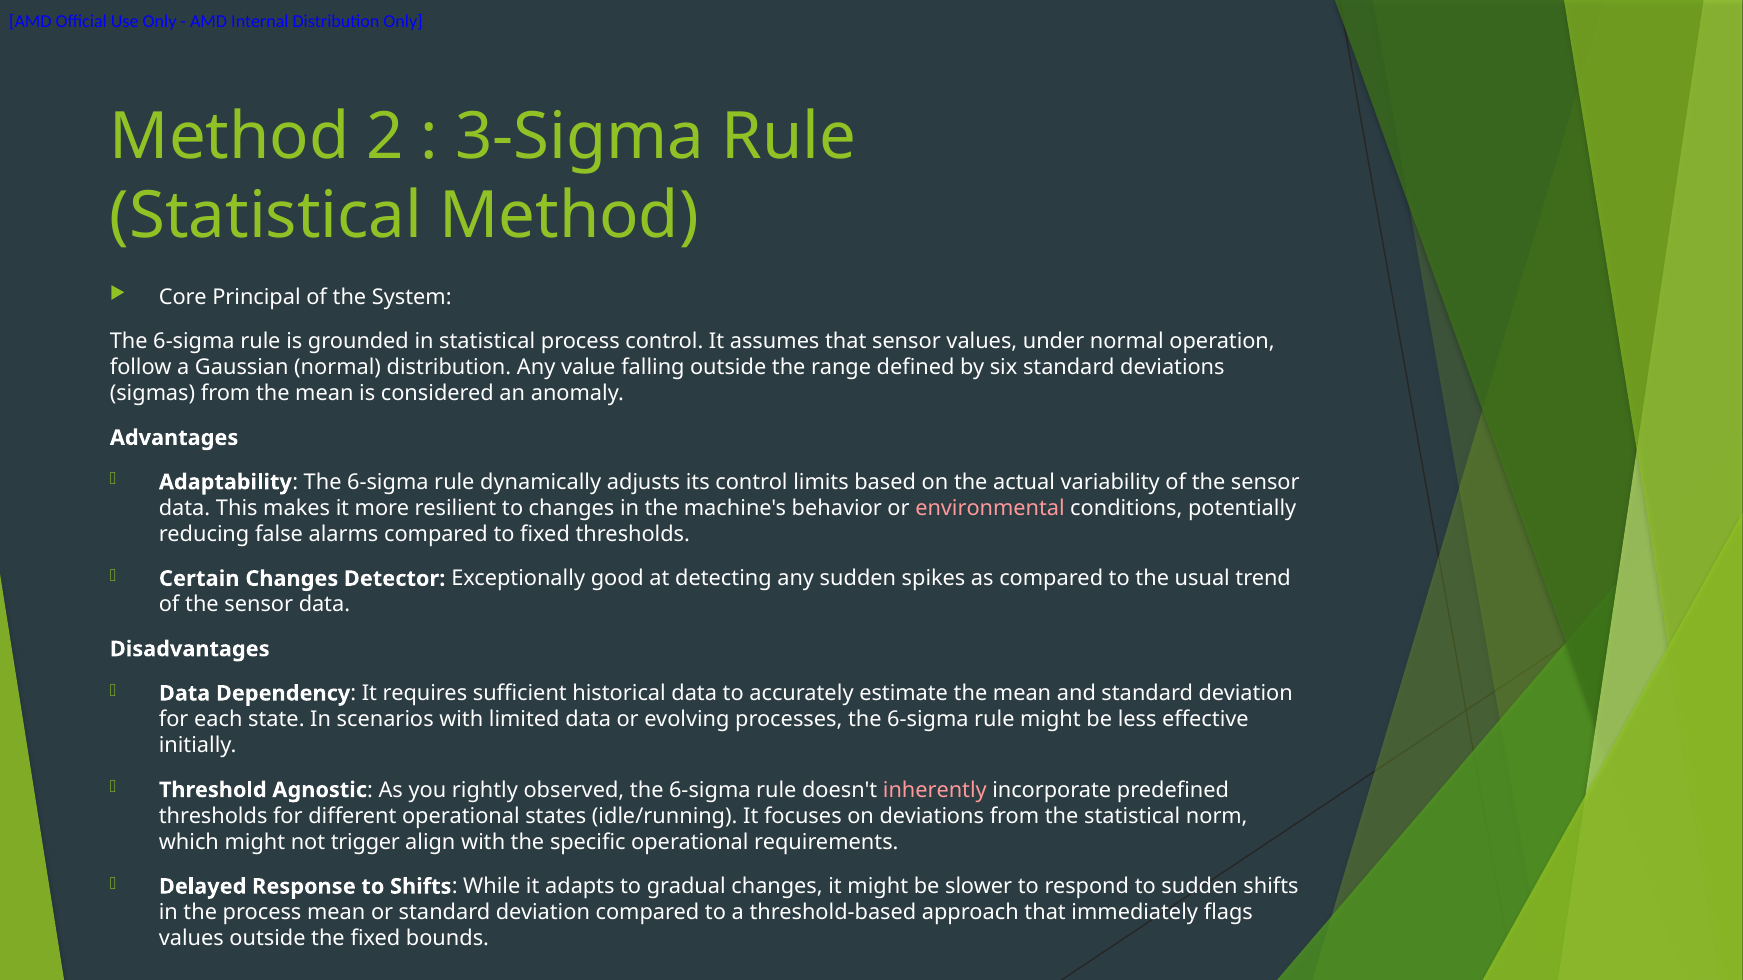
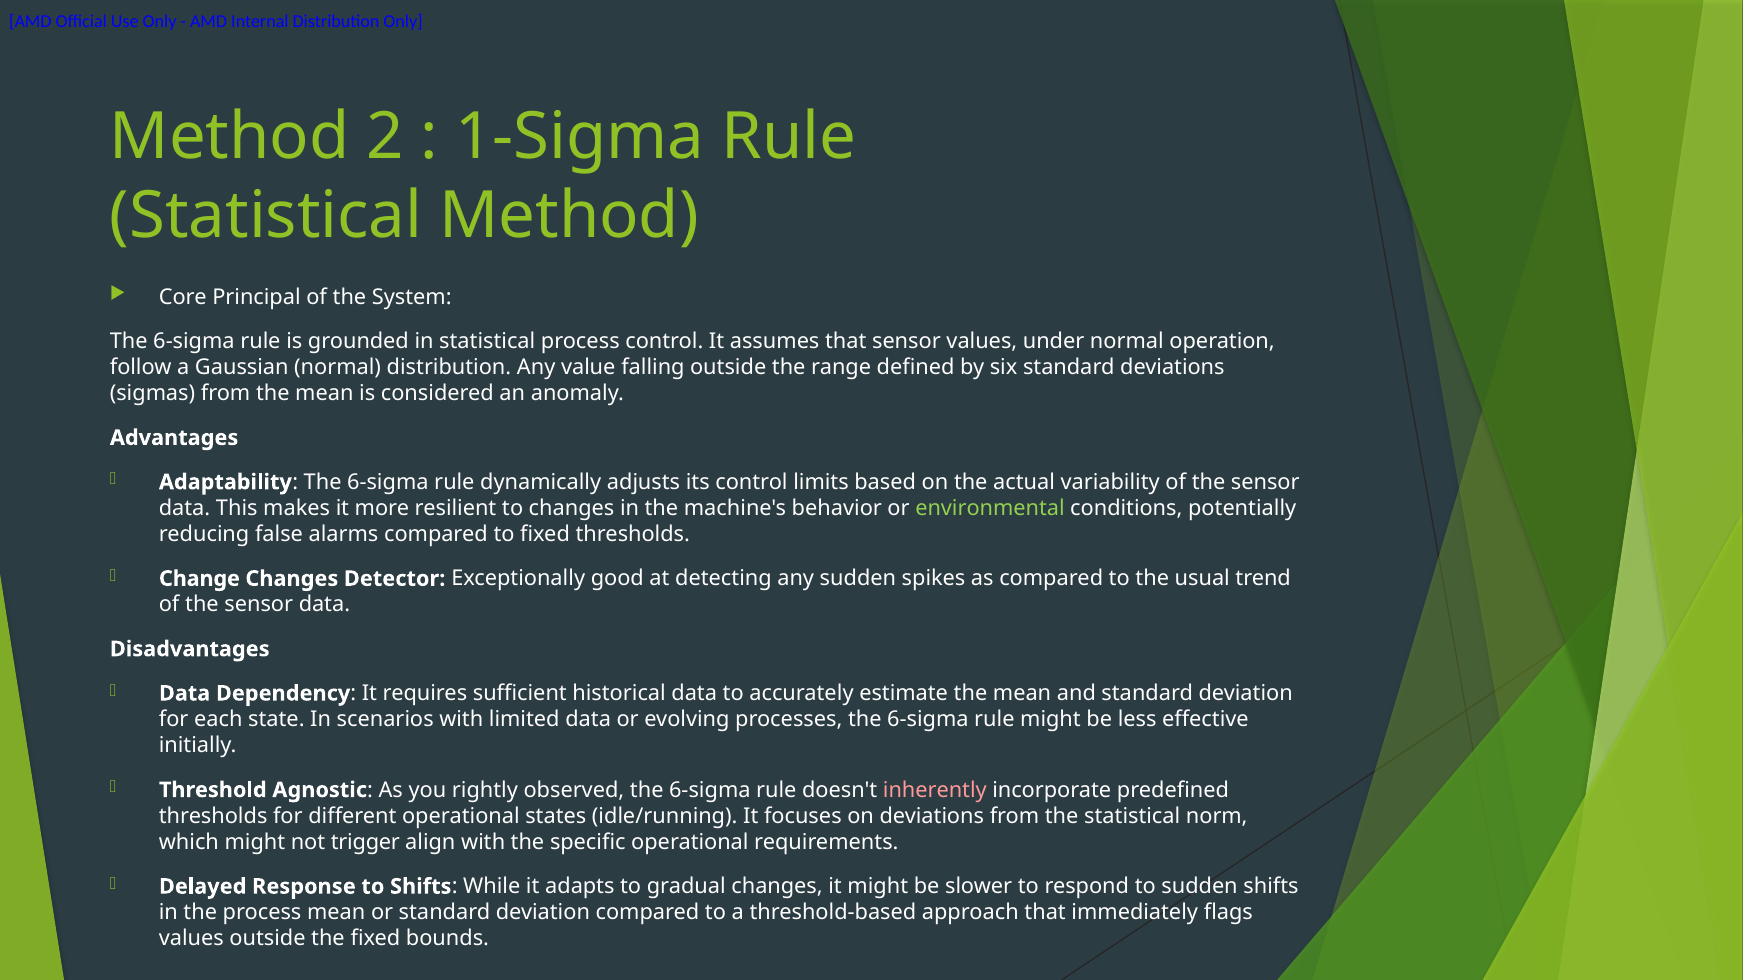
3-Sigma: 3-Sigma -> 1-Sigma (580, 137)
environmental colour: pink -> light green (990, 508)
Certain: Certain -> Change (199, 579)
